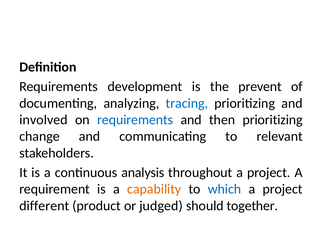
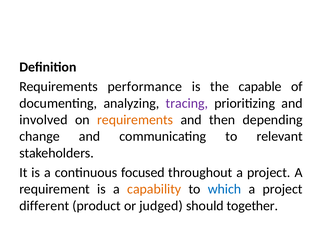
development: development -> performance (145, 87)
prevent: prevent -> capable (260, 87)
tracing colour: blue -> purple (187, 103)
requirements colour: blue -> orange (135, 120)
then prioritizing: prioritizing -> depending (273, 120)
analysis: analysis -> focused (143, 173)
